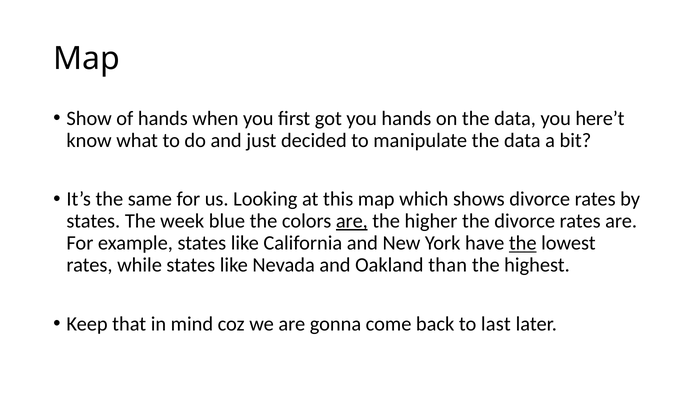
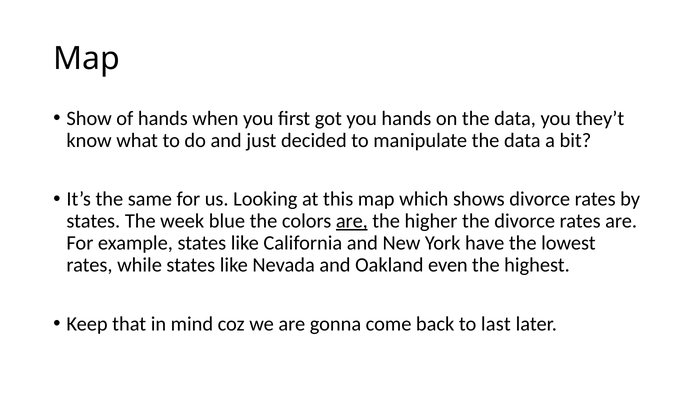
here’t: here’t -> they’t (600, 118)
the underline: present -> none (523, 243)
than: than -> even (448, 265)
